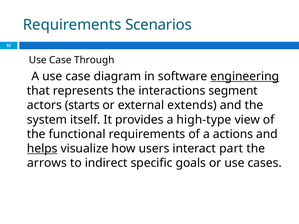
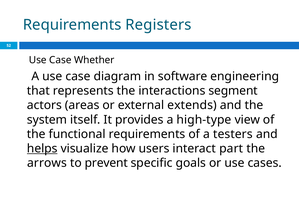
Scenarios: Scenarios -> Registers (158, 25)
Through: Through -> Whether (94, 60)
engineering underline: present -> none (245, 76)
starts: starts -> areas (82, 105)
actions: actions -> testers (233, 134)
indirect: indirect -> prevent (106, 163)
